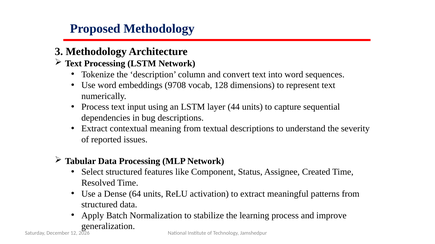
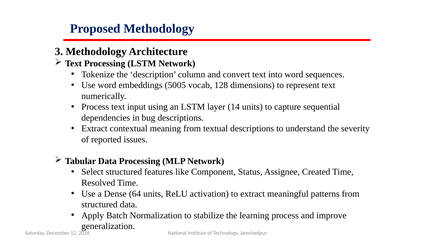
9708: 9708 -> 5005 (175, 85)
44: 44 -> 14 (234, 107)
